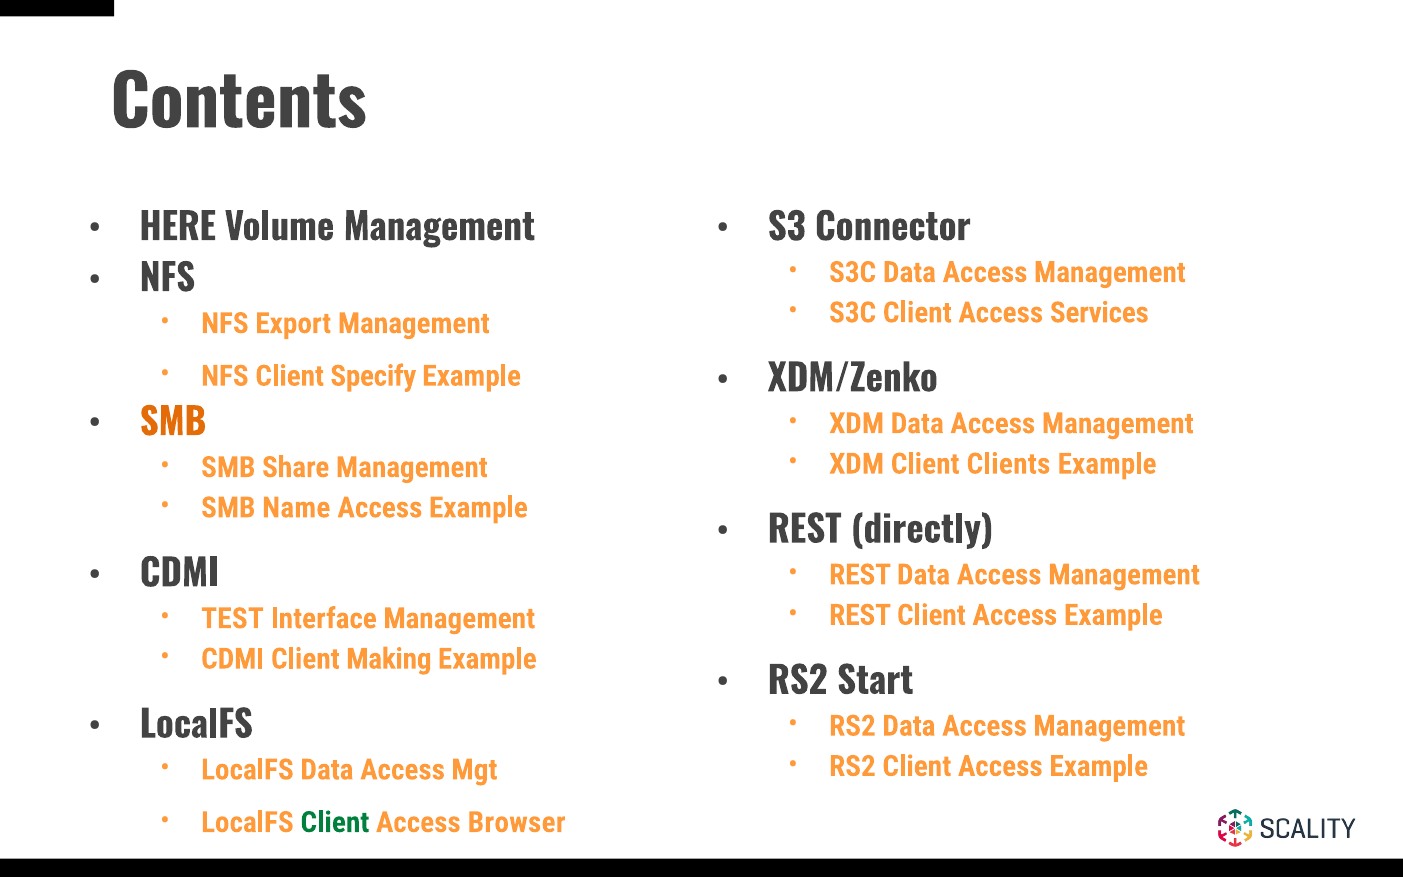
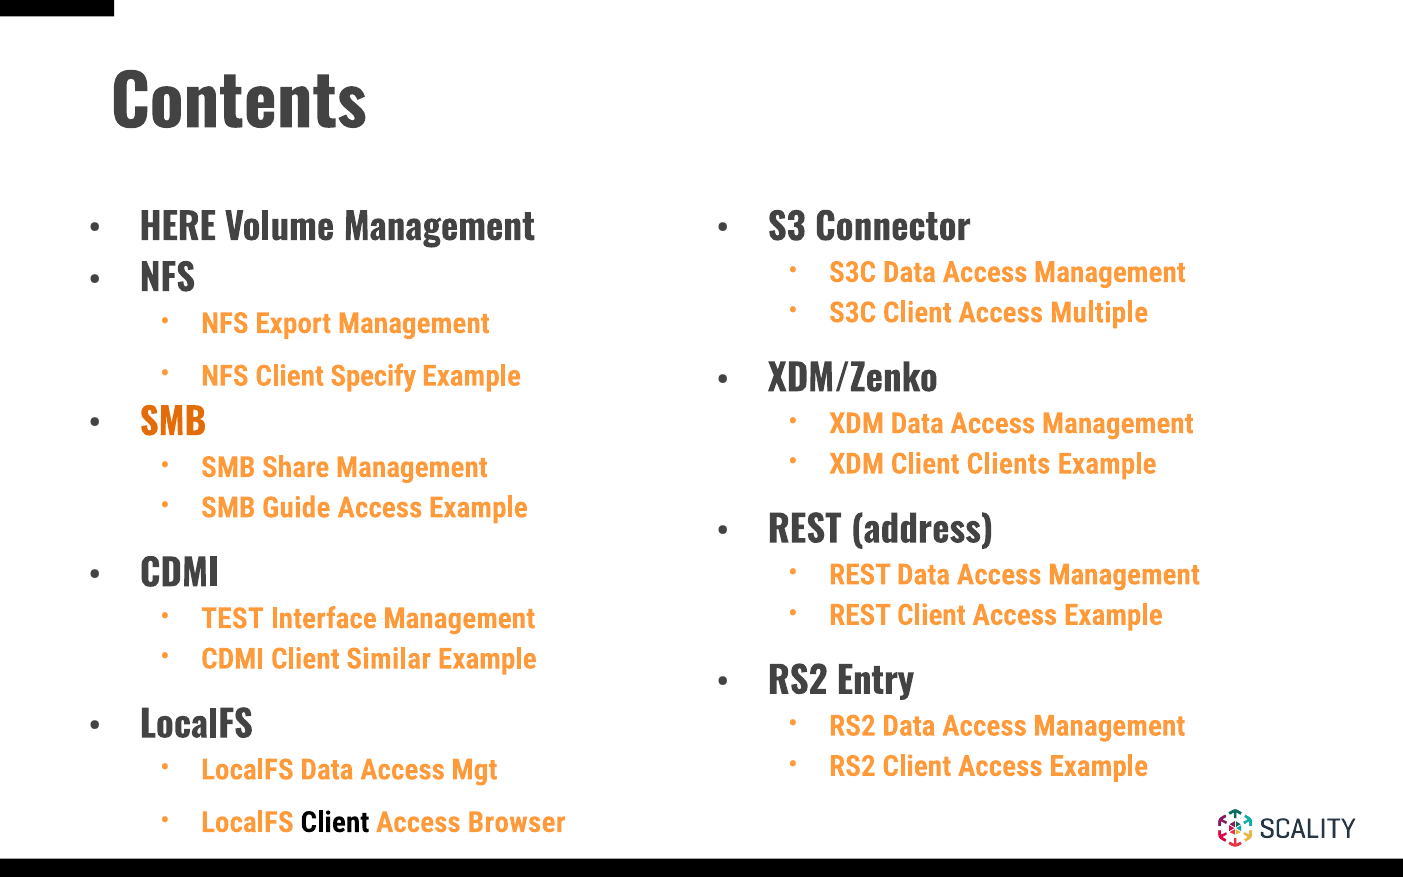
Services: Services -> Multiple (1099, 313)
Name: Name -> Guide (296, 508)
directly: directly -> address (922, 530)
Making: Making -> Similar (389, 659)
Start: Start -> Entry (875, 681)
Client colour: green -> black (335, 822)
